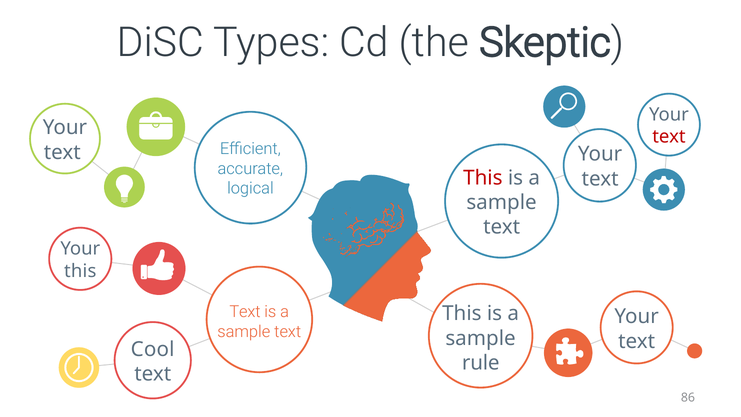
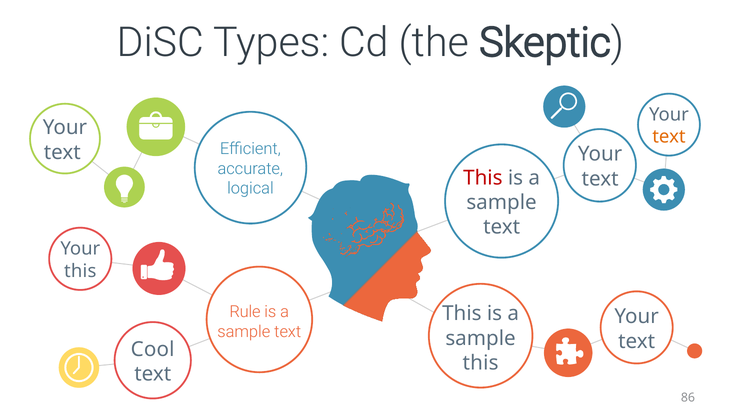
text colour: red -> orange (669, 137)
Text: Text -> Rule (245, 312)
rule: rule -> this (481, 363)
